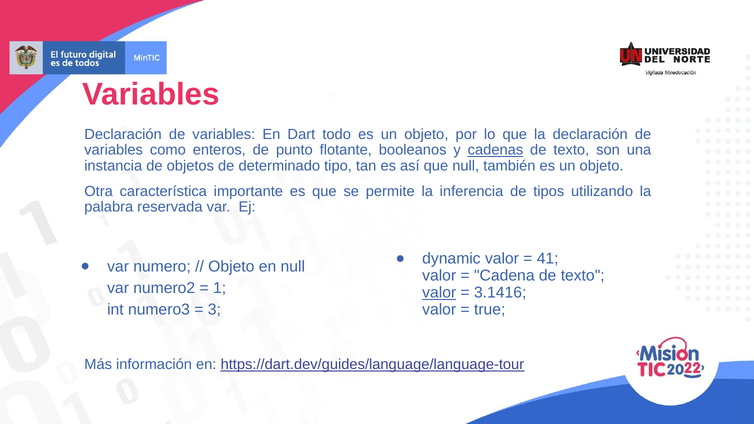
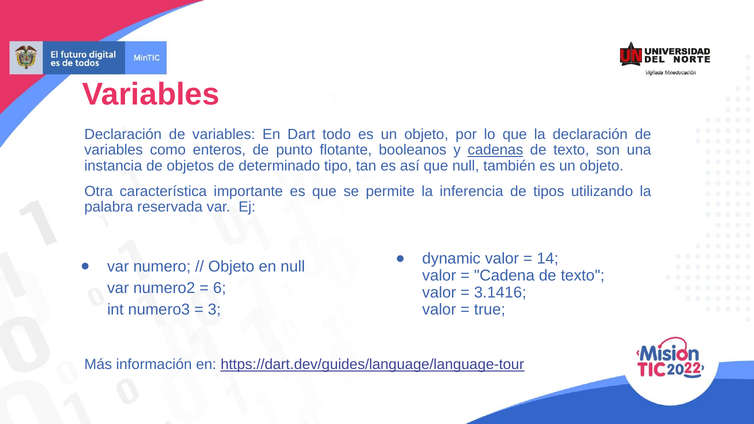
41: 41 -> 14 (548, 259)
1: 1 -> 6 (220, 288)
valor underline: present -> none (439, 293)
